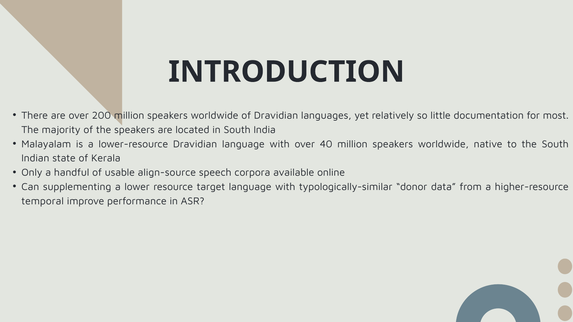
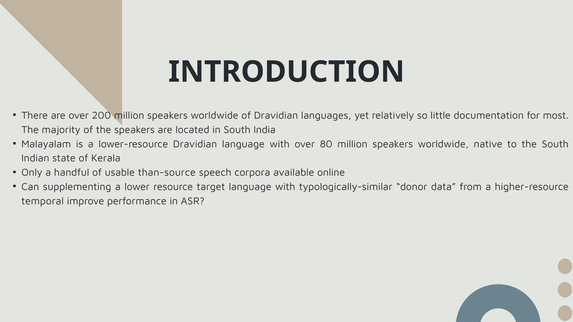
40: 40 -> 80 (326, 144)
align-source: align-source -> than-source (167, 173)
